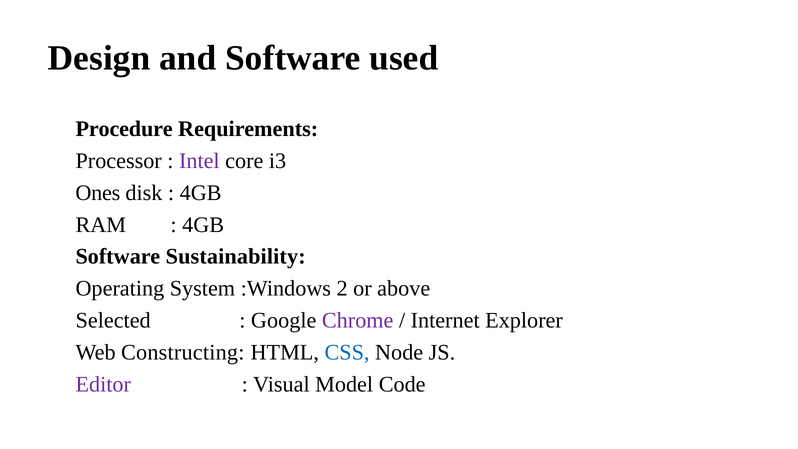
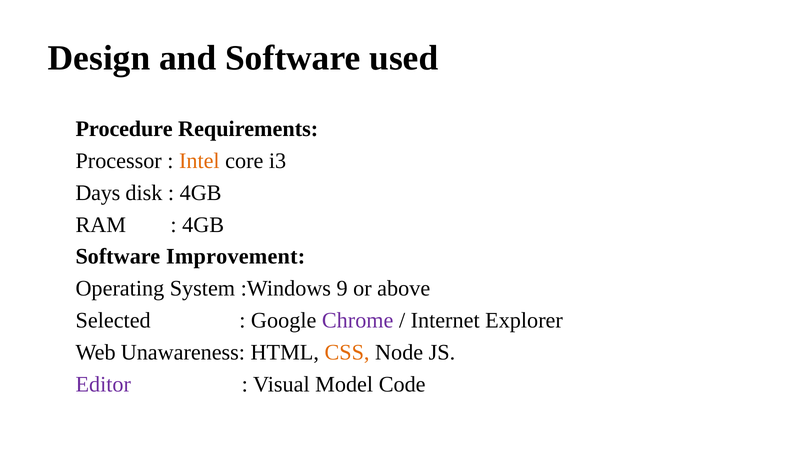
Intel colour: purple -> orange (199, 161)
Ones: Ones -> Days (98, 193)
Sustainability: Sustainability -> Improvement (236, 257)
2: 2 -> 9 (342, 289)
Constructing: Constructing -> Unawareness (183, 352)
CSS colour: blue -> orange (347, 352)
